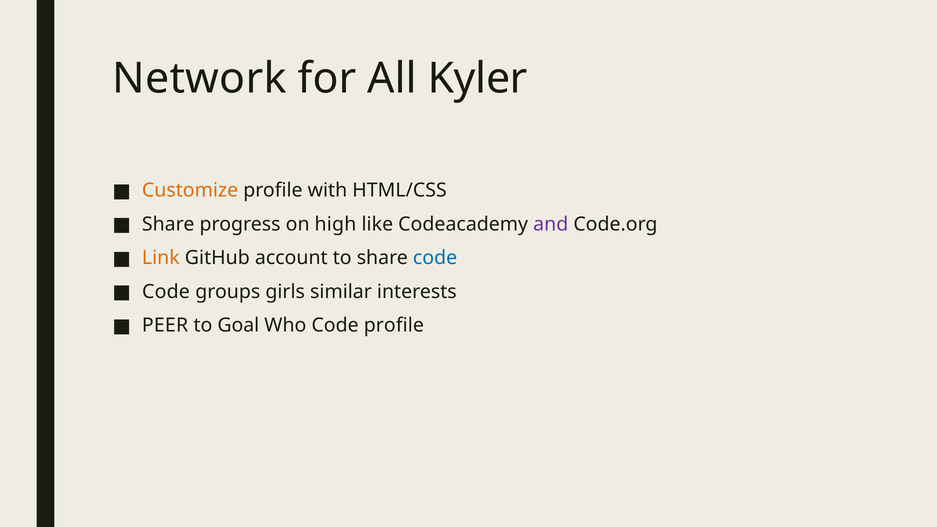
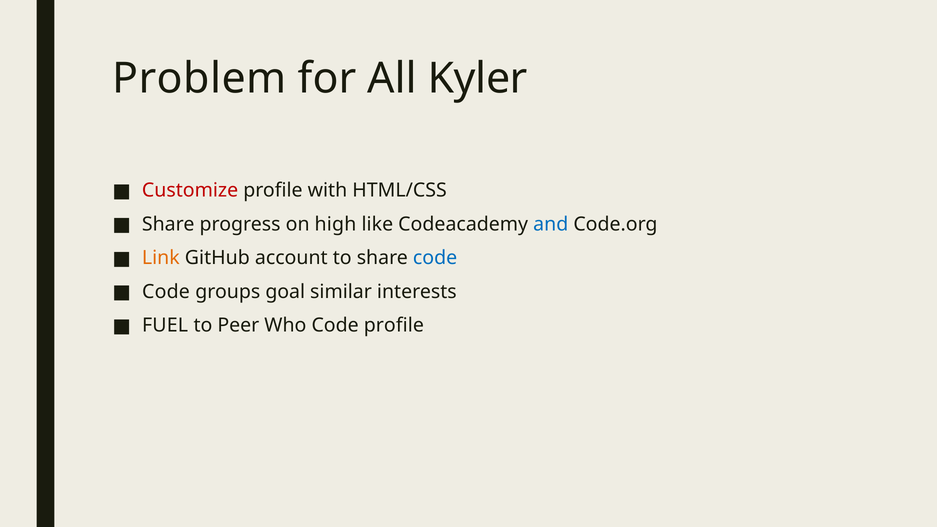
Network: Network -> Problem (199, 79)
Customize colour: orange -> red (190, 190)
and colour: purple -> blue (551, 224)
girls: girls -> goal (285, 292)
PEER: PEER -> FUEL (165, 325)
Goal: Goal -> Peer (238, 325)
